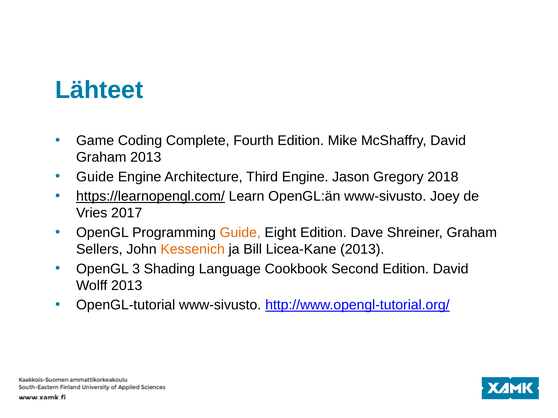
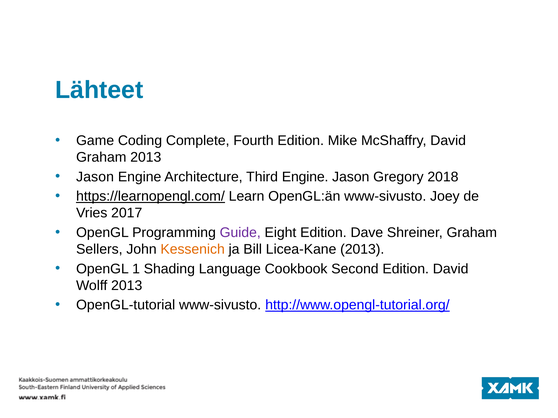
Guide: Guide -> Jason (95, 177)
Guide colour: orange -> purple (240, 233)
3: 3 -> 1 (136, 269)
